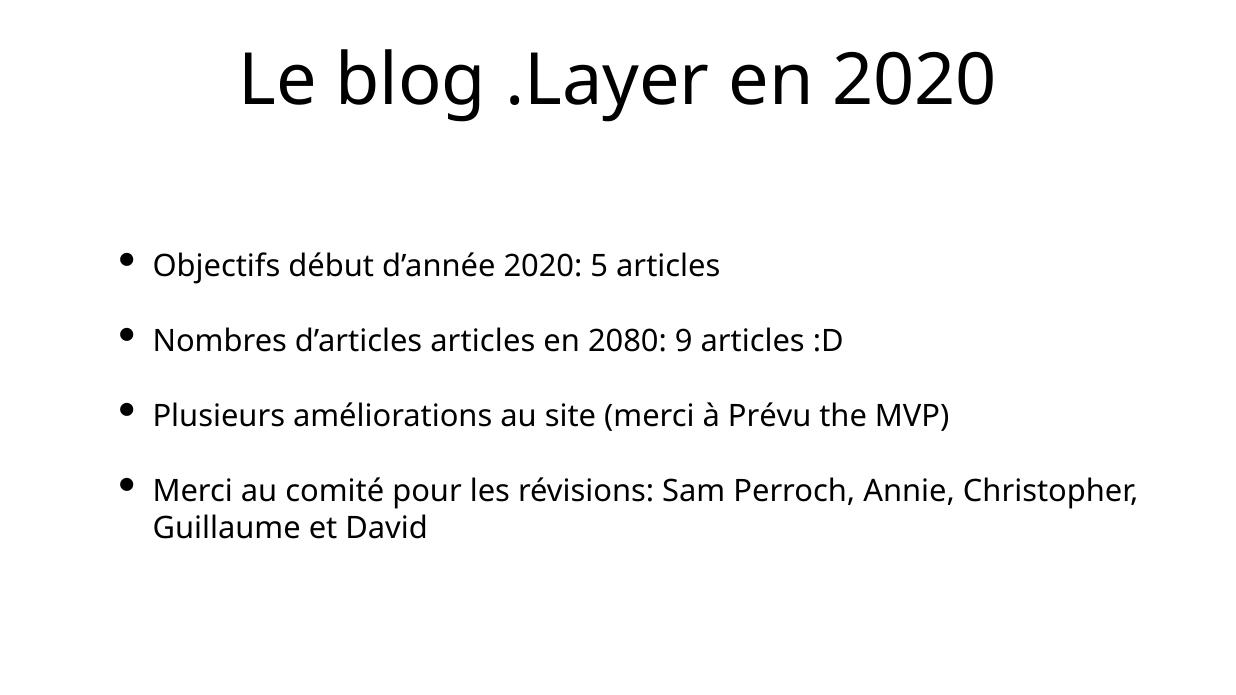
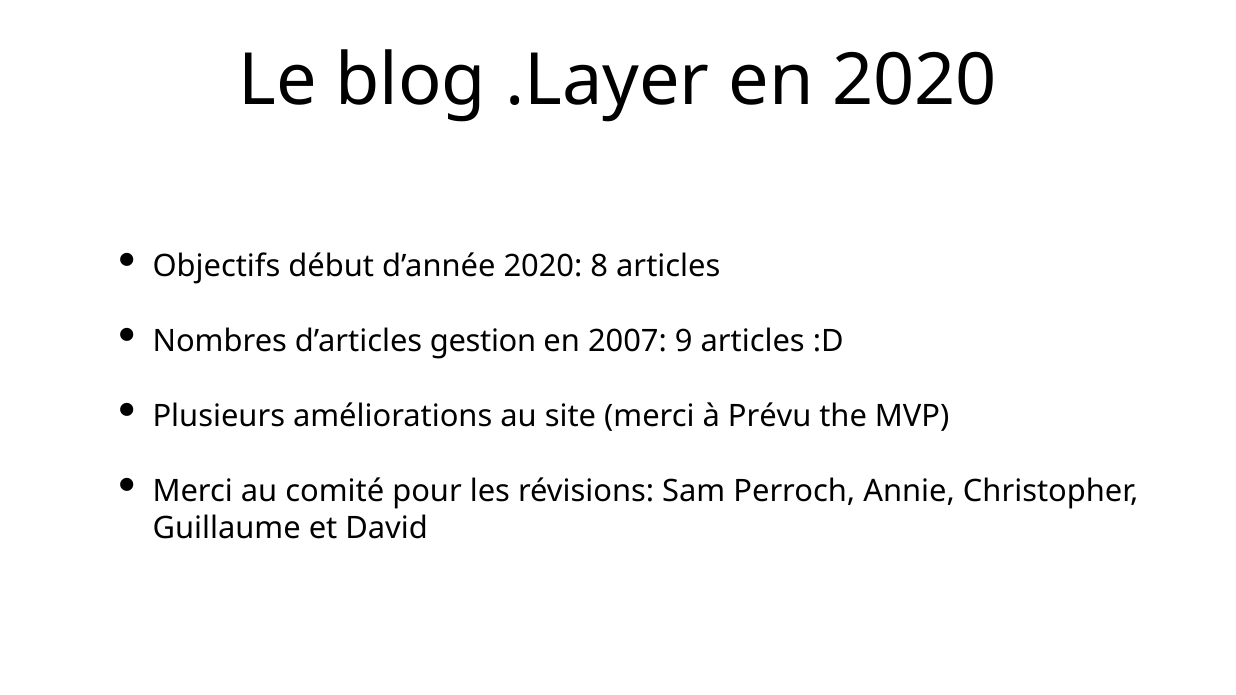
5: 5 -> 8 (599, 266)
d’articles articles: articles -> gestion (483, 341)
2080: 2080 -> 2007 (627, 341)
